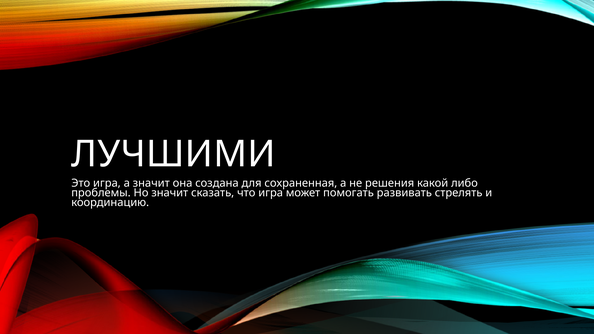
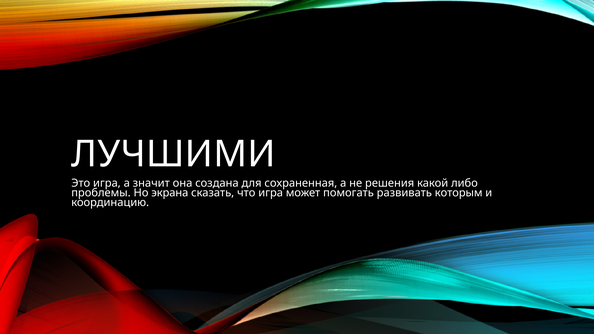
Но значит: значит -> экрана (170, 193)
стрелять: стрелять -> которым (459, 193)
